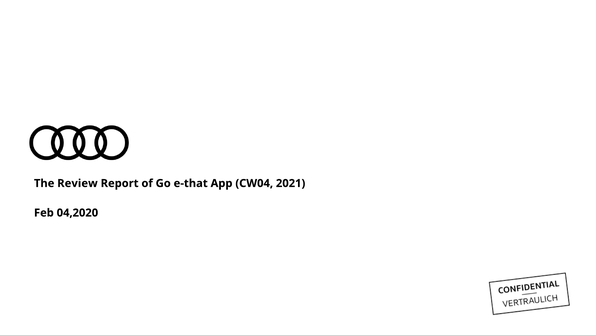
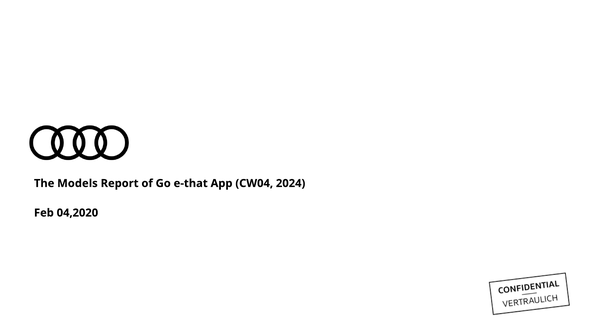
Review: Review -> Models (77, 183)
2021: 2021 -> 2024 (291, 183)
